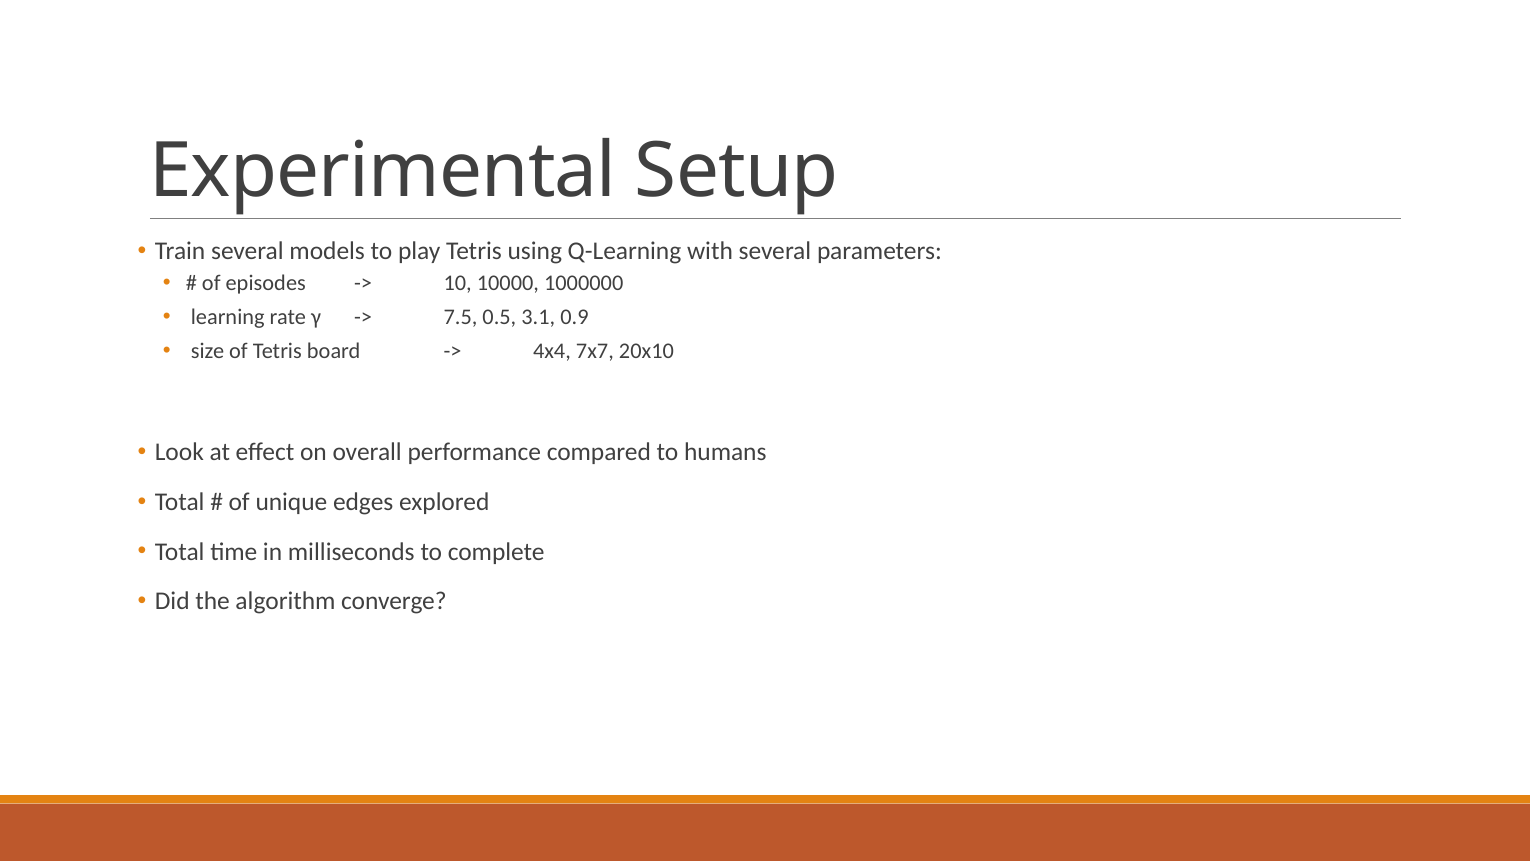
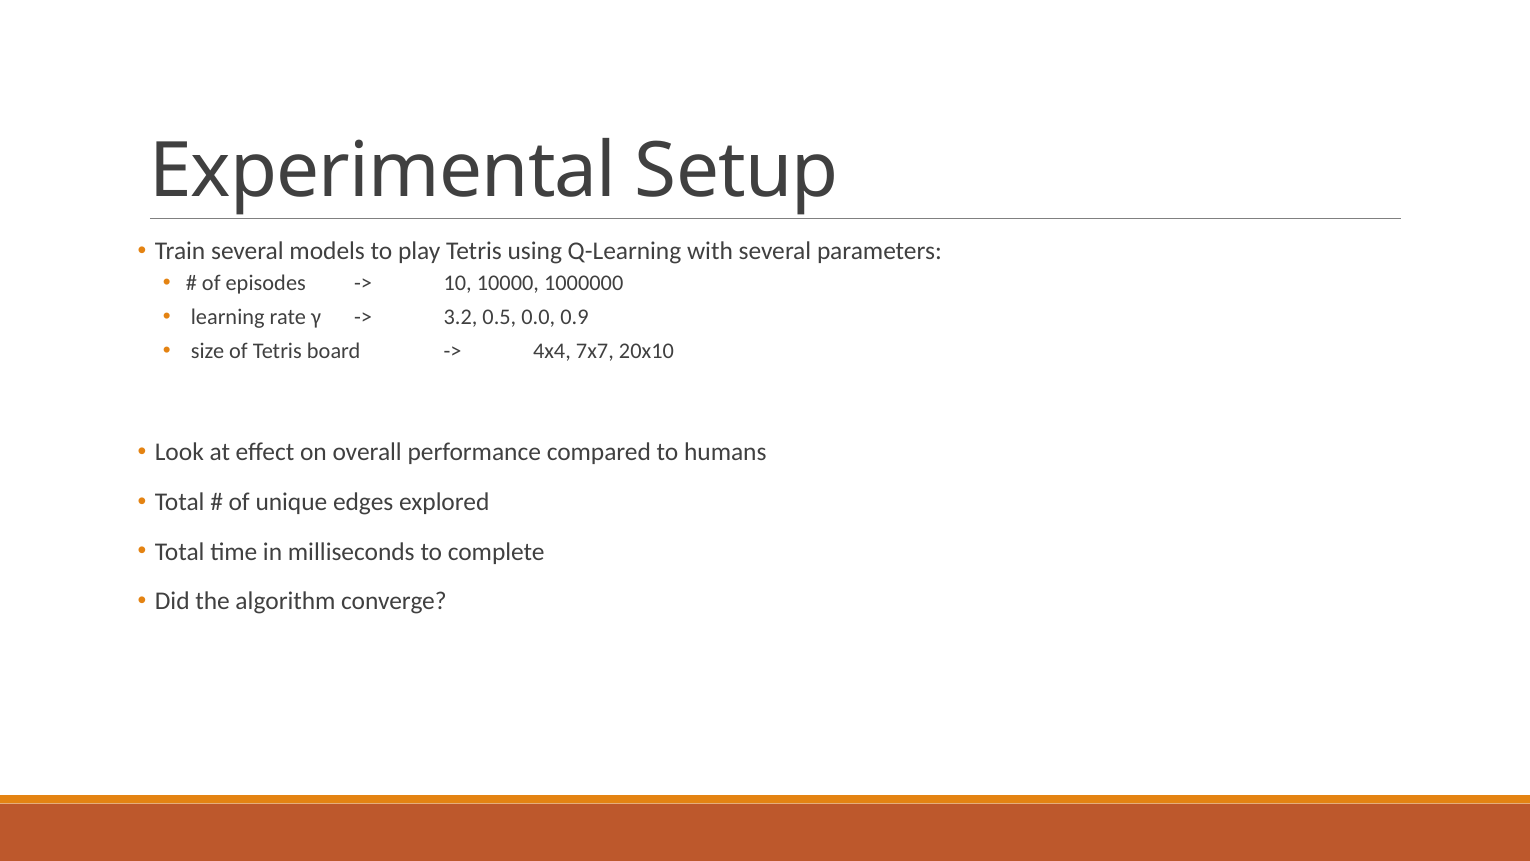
7.5: 7.5 -> 3.2 (461, 317)
3.1: 3.1 -> 0.0 (538, 317)
